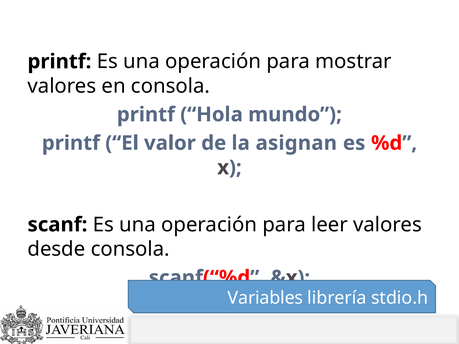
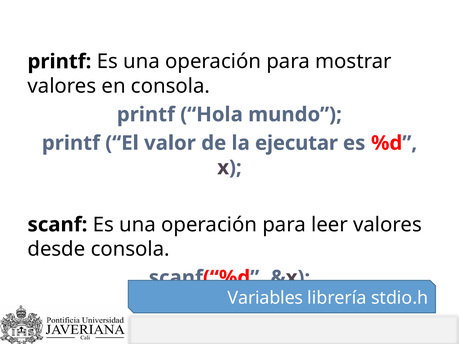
asignan: asignan -> ejecutar (296, 143)
